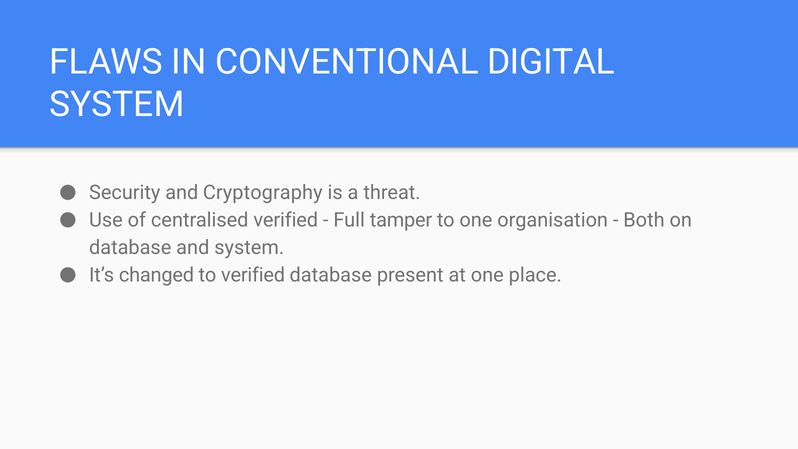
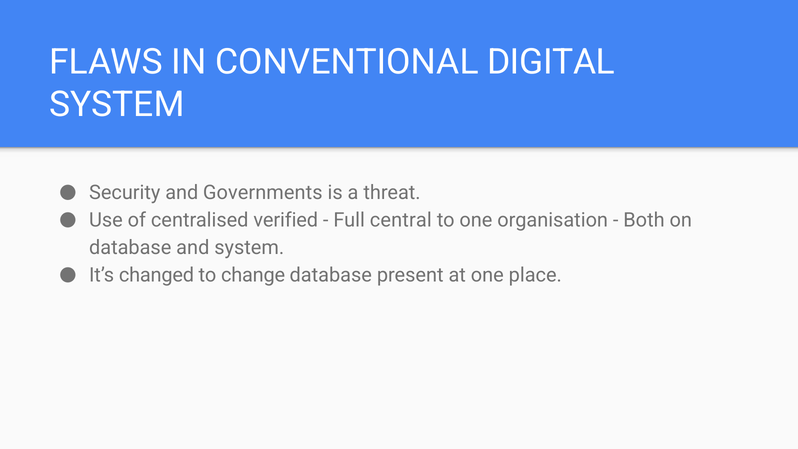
Cryptography: Cryptography -> Governments (263, 192)
tamper: tamper -> central (401, 220)
to verified: verified -> change (253, 275)
